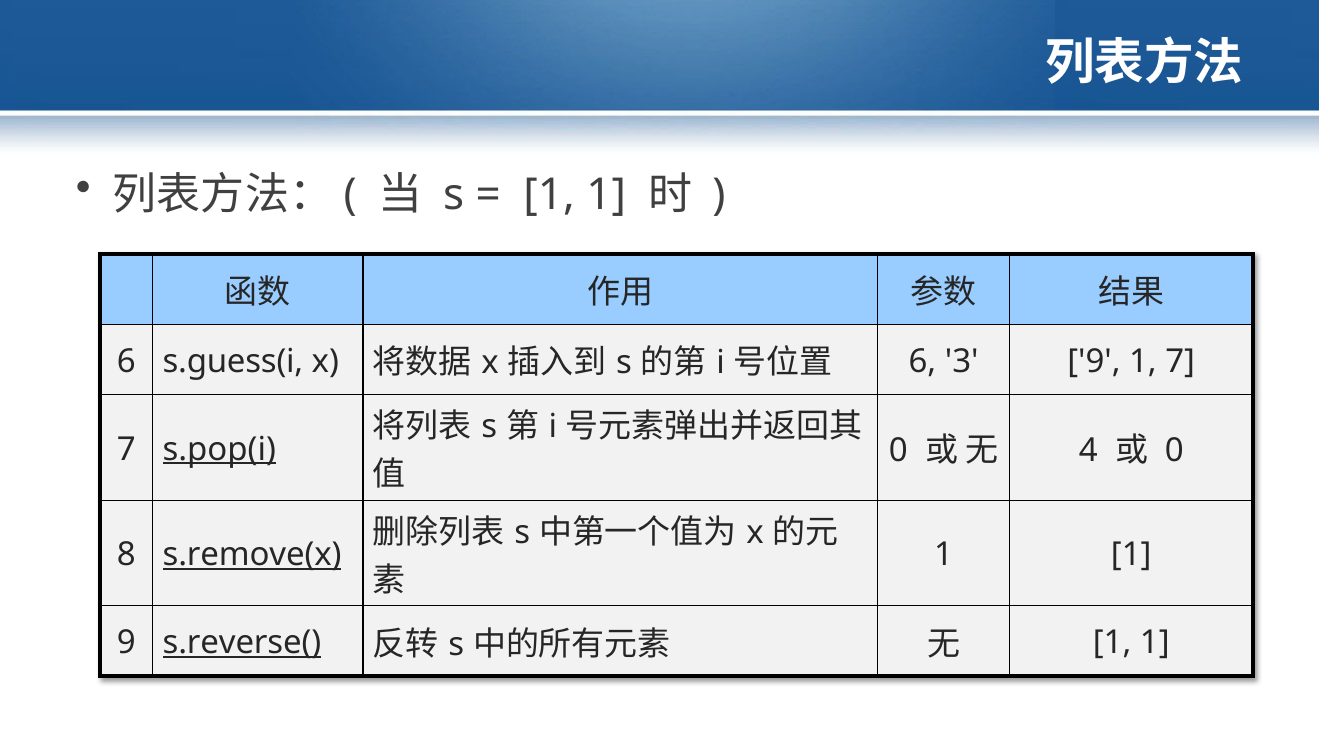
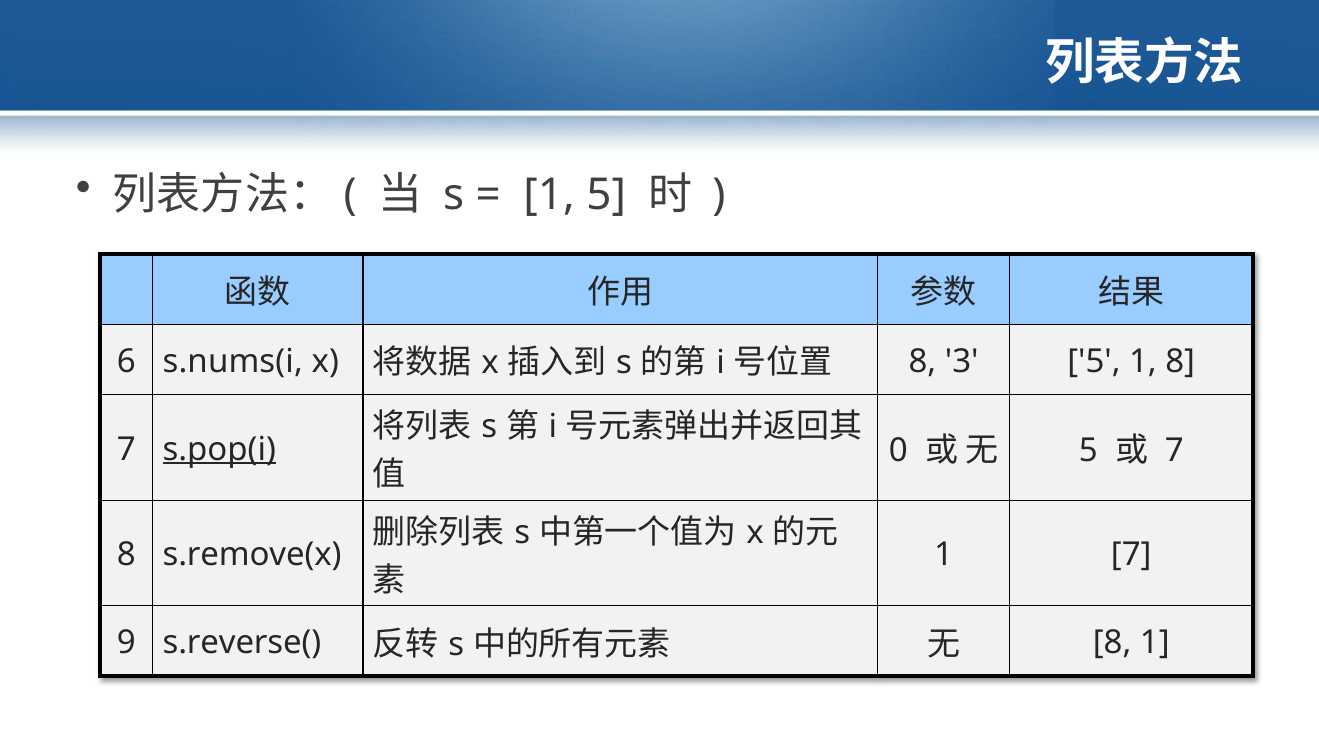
1: 1 -> 5 (606, 195)
s.guess(i: s.guess(i -> s.nums(i (233, 361)
6: 6 -> 8 (922, 361)
3 9: 9 -> 5 (1094, 361)
1 7: 7 -> 8 (1180, 361)
4: 4 -> 5 (1088, 451)
0: 0 -> 7 (1174, 451)
s.remove(x underline: present -> none (252, 555)
1: 1 -> 7 (1131, 555)
s.reverse( underline: present -> none (242, 643)
1: 1 -> 8 (1112, 643)
